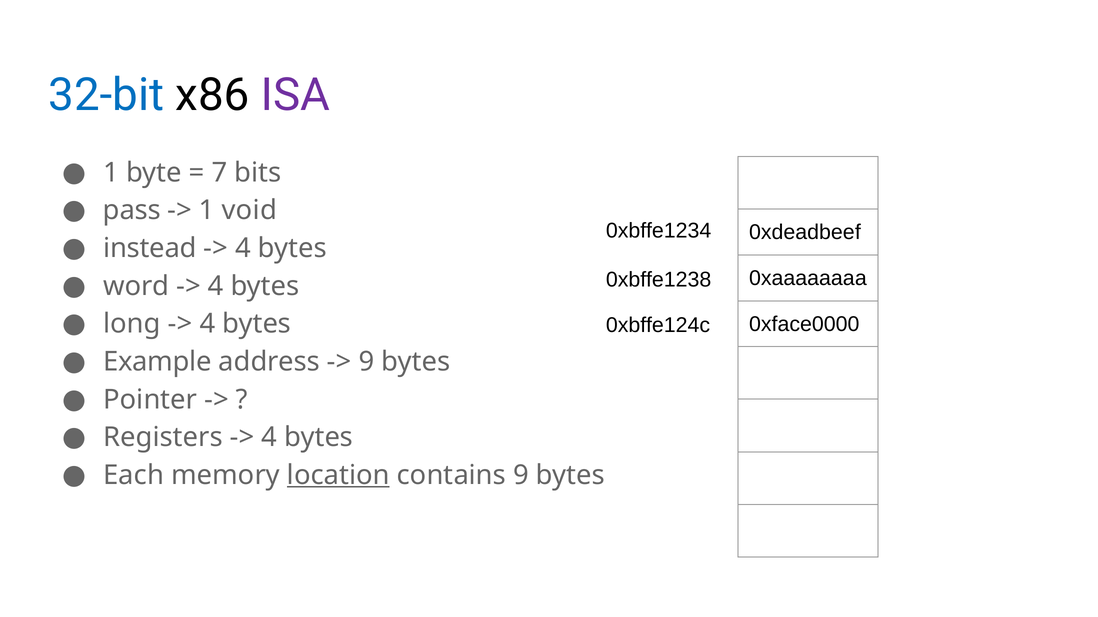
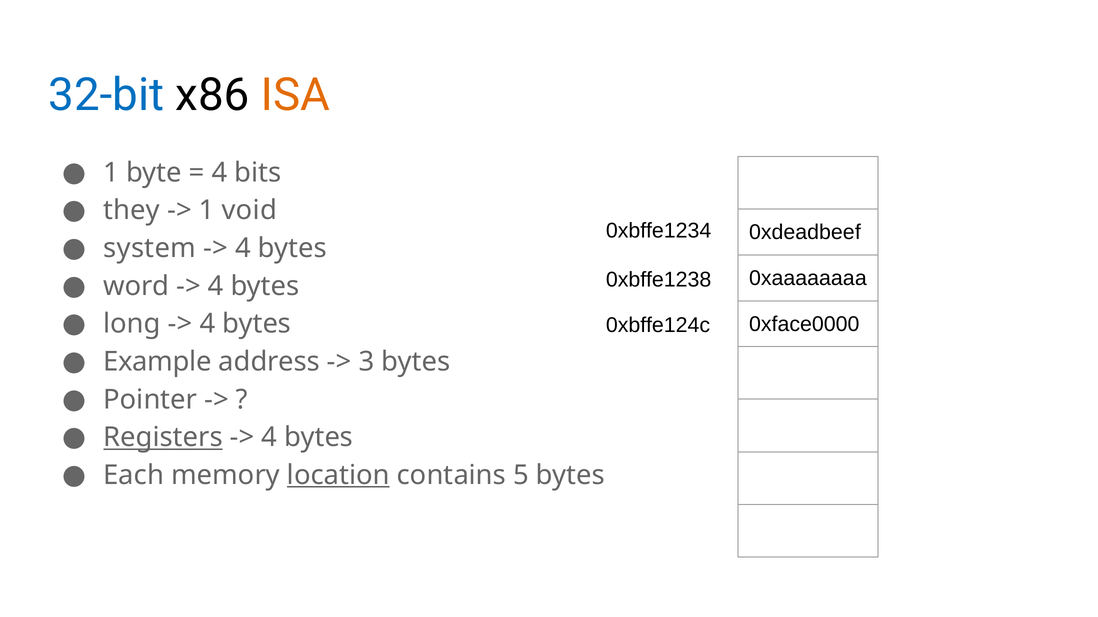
ISA colour: purple -> orange (295, 95)
7: 7 -> 4 (220, 173)
pass: pass -> they (132, 211)
instead: instead -> system (150, 248)
9: 9 -> 3 (367, 362)
Registers underline: none -> present (163, 438)
contains 9: 9 -> 5 (521, 476)
